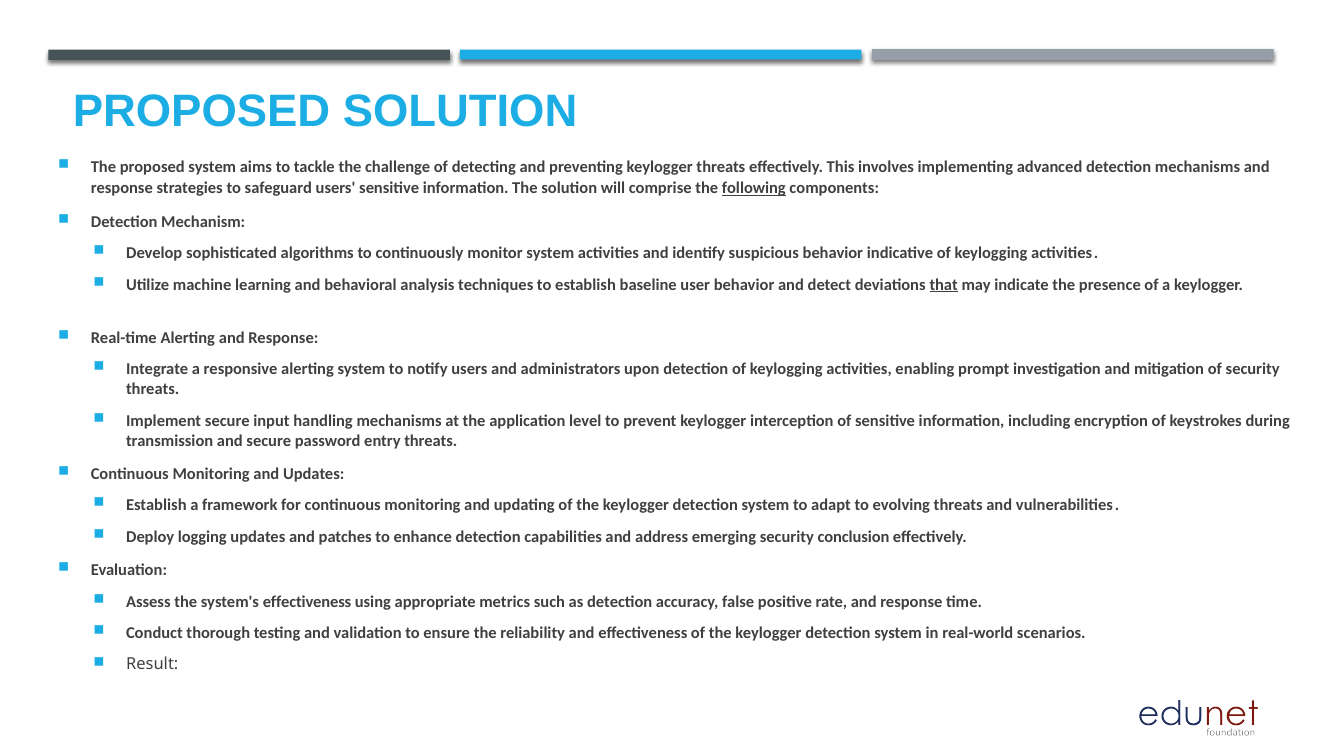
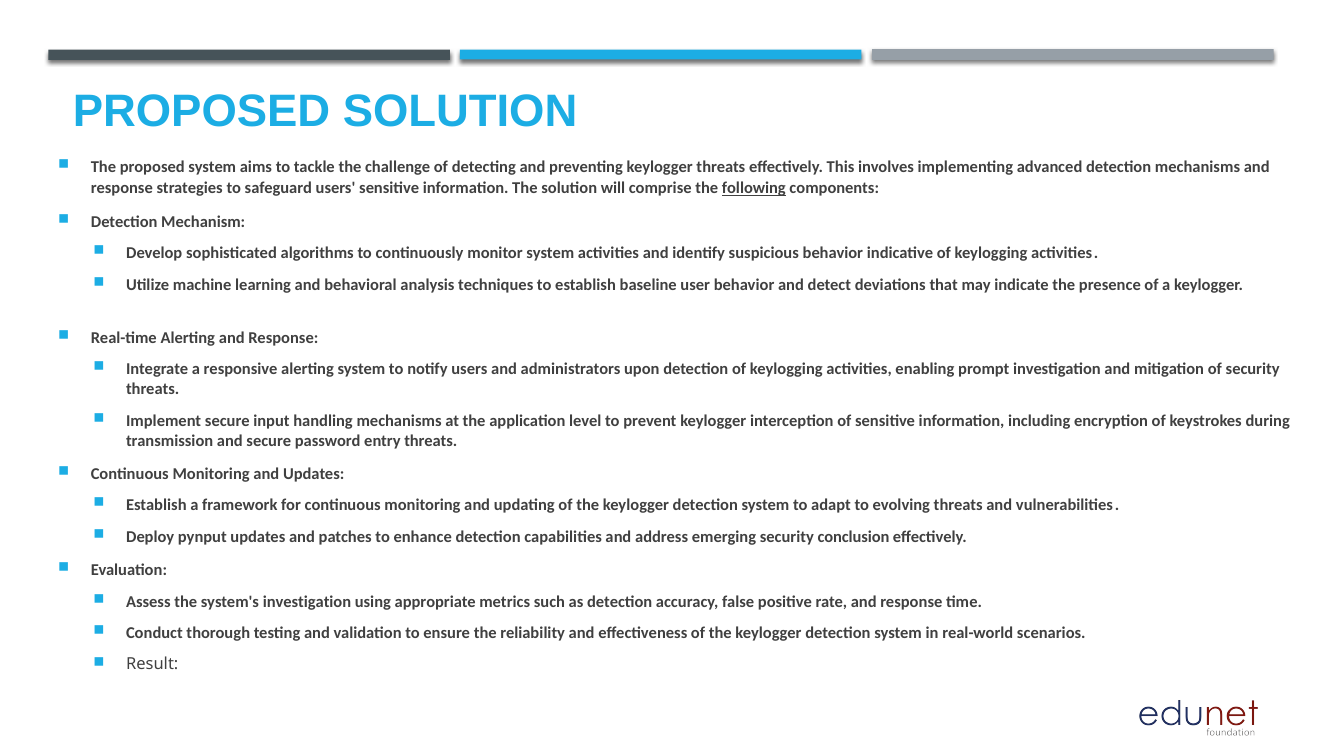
that underline: present -> none (944, 285)
logging: logging -> pynput (202, 537)
system's effectiveness: effectiveness -> investigation (307, 601)
